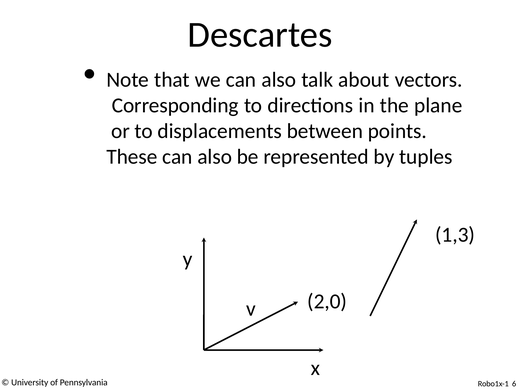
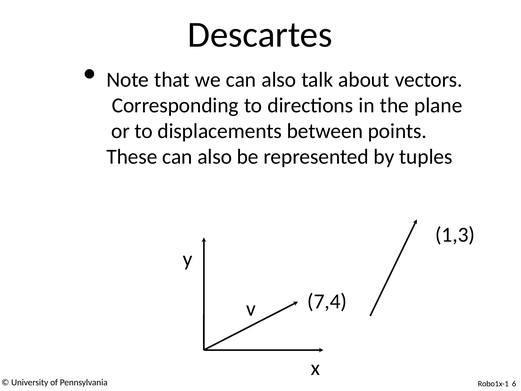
2,0: 2,0 -> 7,4 (327, 301)
